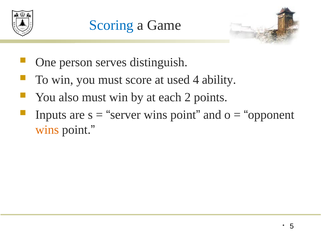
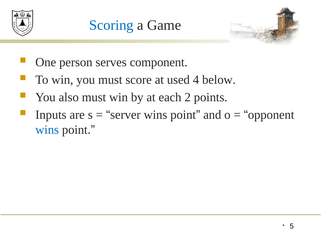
distinguish: distinguish -> component (159, 62)
ability: ability -> below (219, 80)
wins colour: orange -> blue (47, 130)
